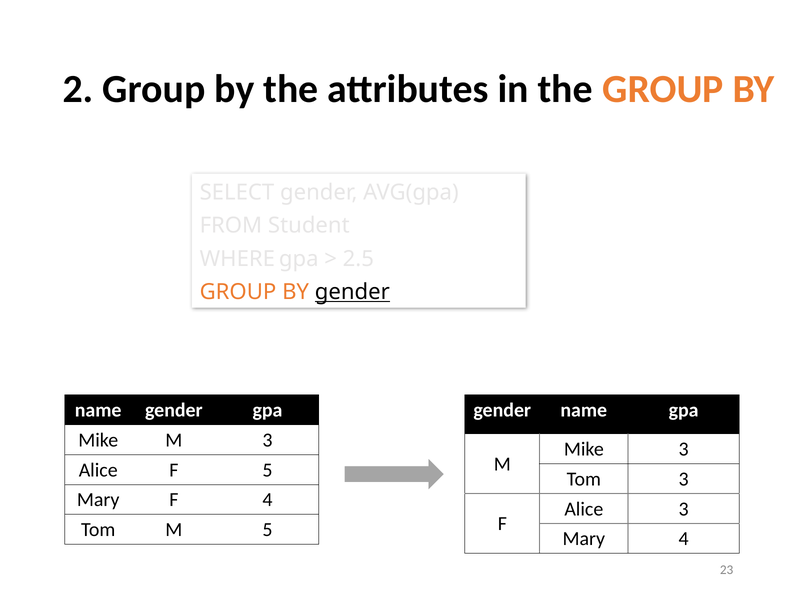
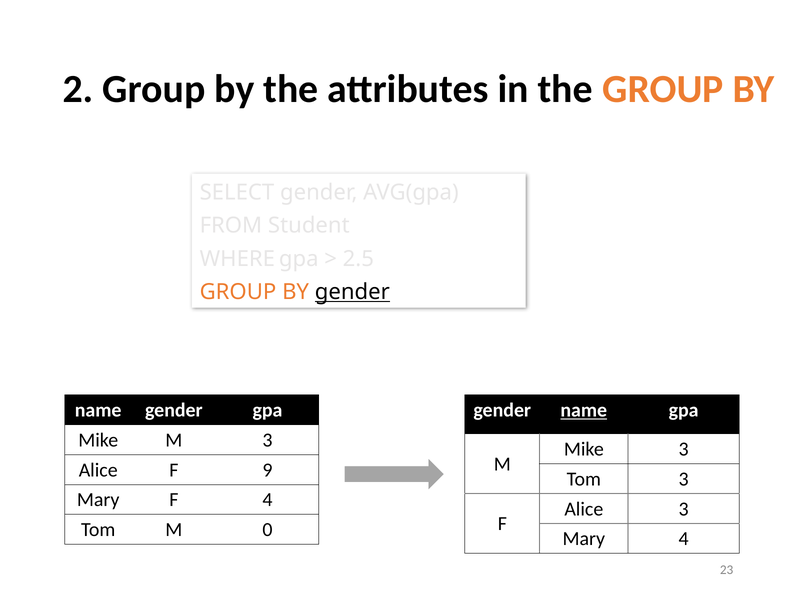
name underline: none -> present (584, 410)
F 5: 5 -> 9 (267, 470)
M 5: 5 -> 0 (267, 530)
